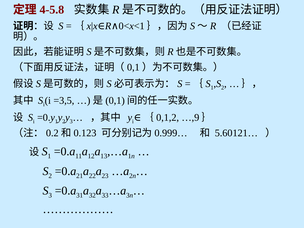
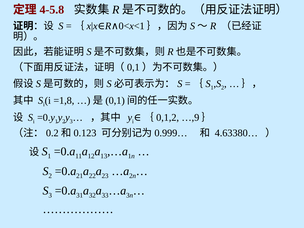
=3,5: =3,5 -> =1,8 (64, 101)
5.60121…: 5.60121… -> 4.63380… (236, 133)
